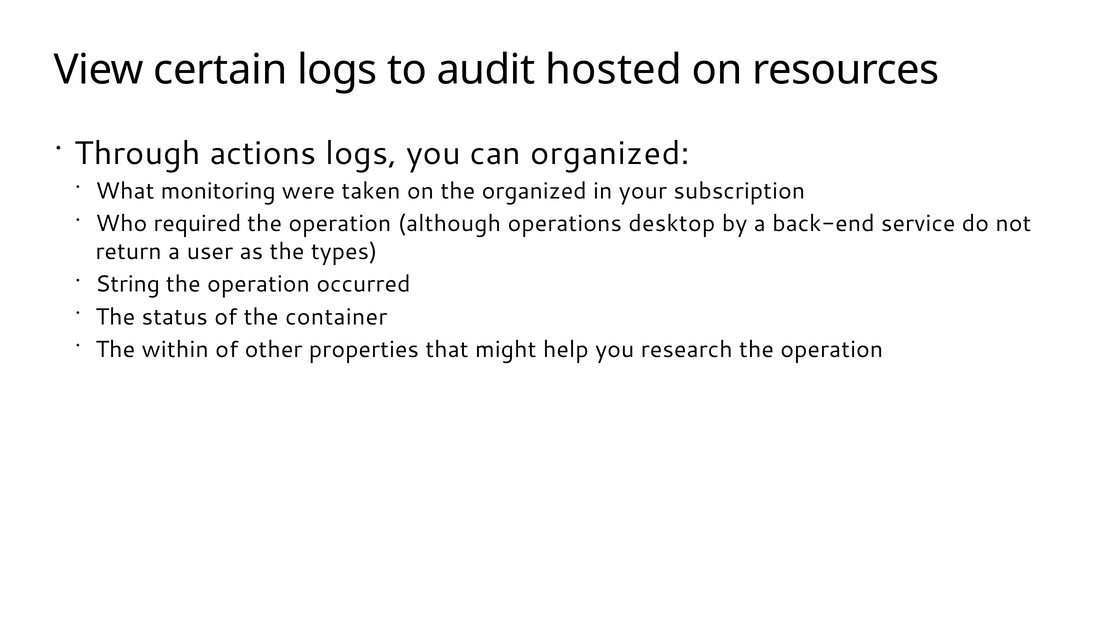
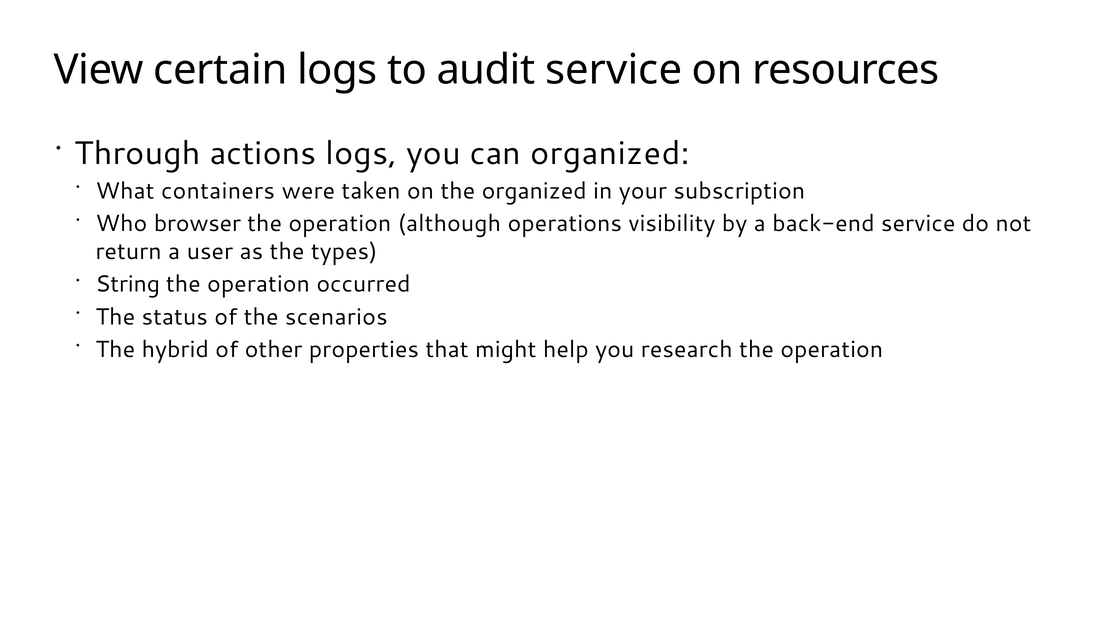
audit hosted: hosted -> service (614, 70)
monitoring: monitoring -> containers (218, 191)
required: required -> browser (197, 223)
desktop: desktop -> visibility (672, 223)
container: container -> scenarios (336, 317)
within: within -> hybrid (175, 349)
